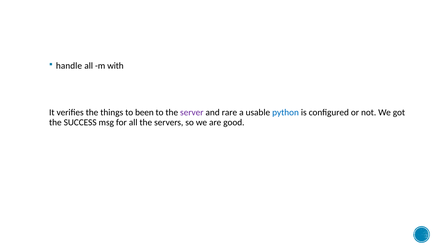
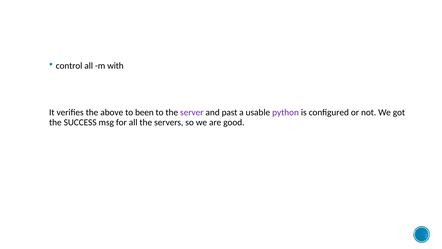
handle: handle -> control (69, 66)
things: things -> above (112, 112)
rare: rare -> past (230, 112)
python colour: blue -> purple (286, 112)
